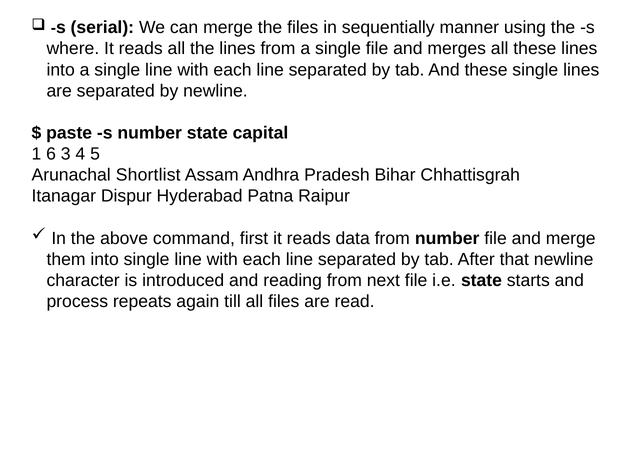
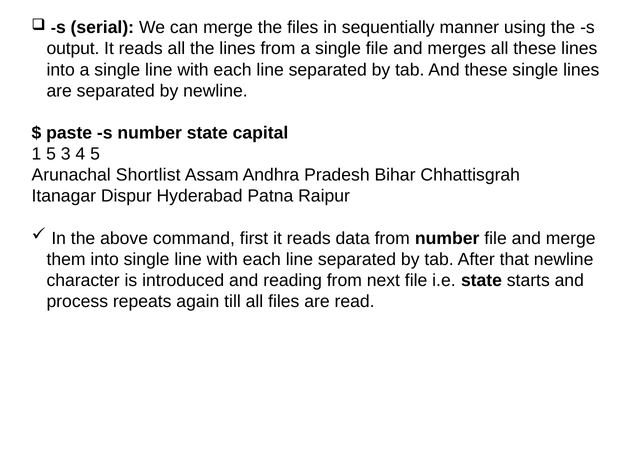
where: where -> output (73, 49)
1 6: 6 -> 5 (51, 154)
